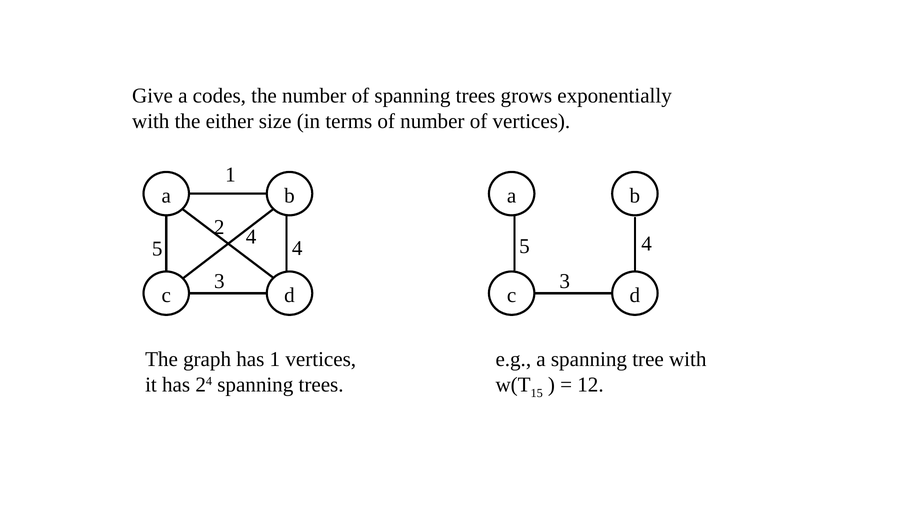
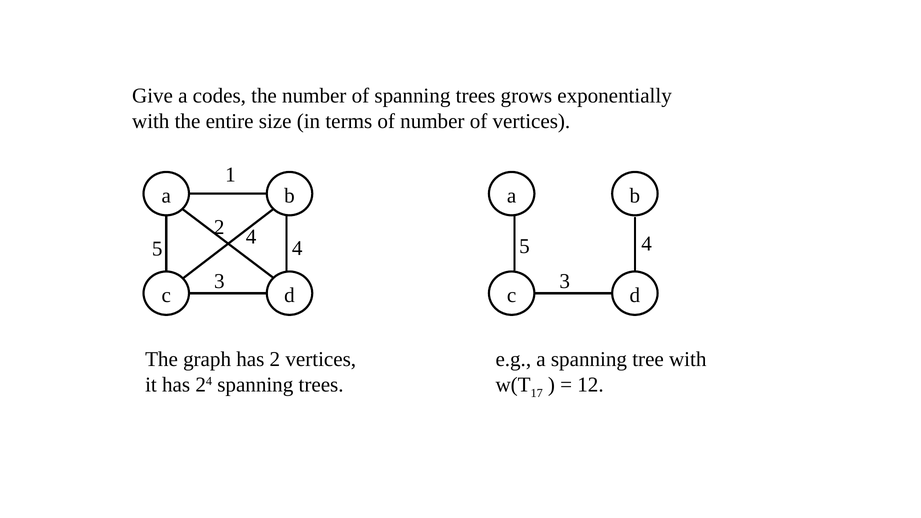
either: either -> entire (230, 121)
has 1: 1 -> 2 (275, 360)
15: 15 -> 17 (537, 393)
